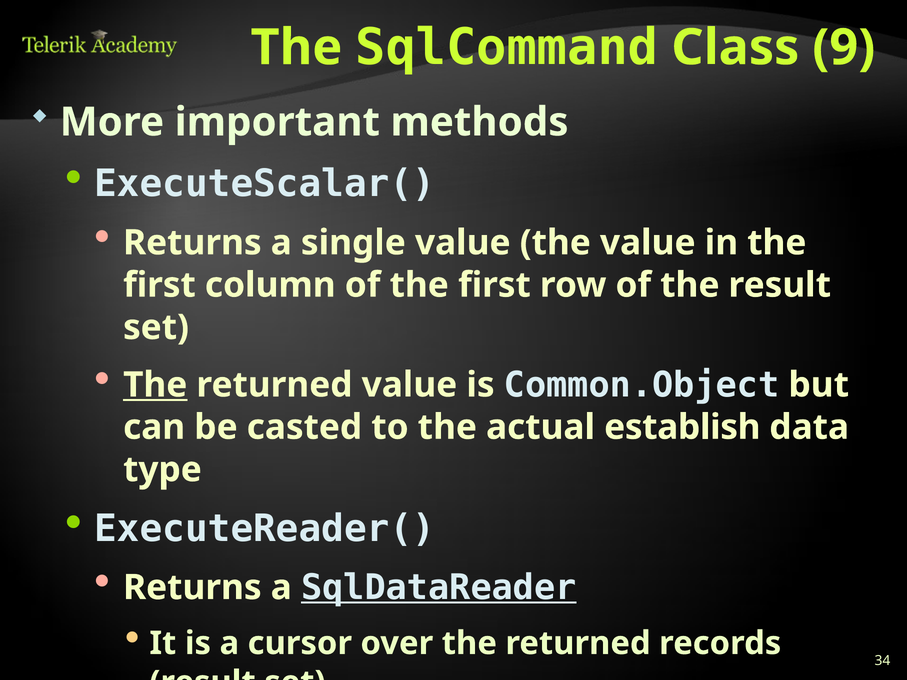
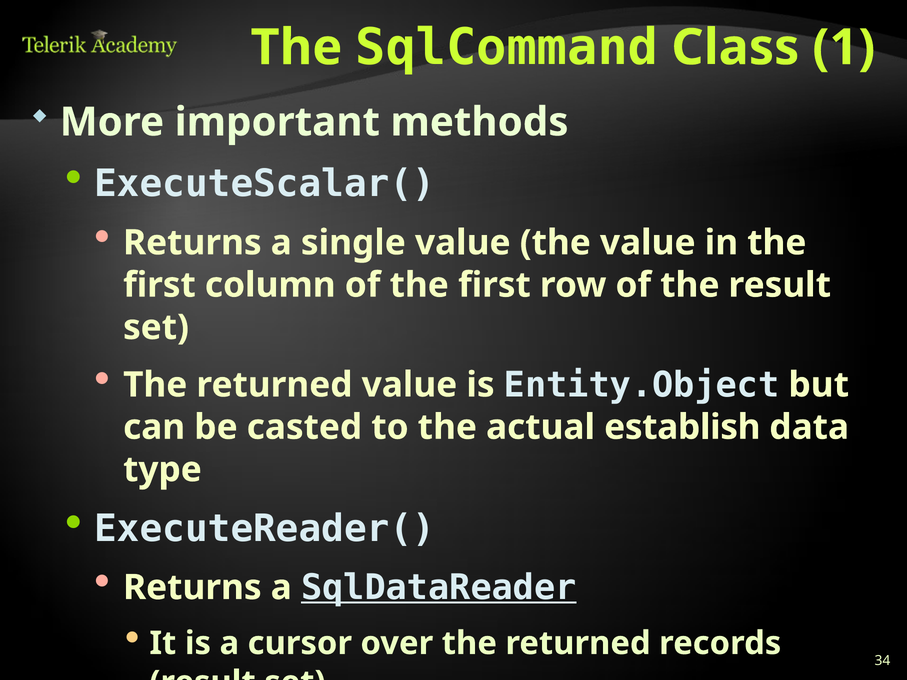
9: 9 -> 1 (844, 48)
The underline: present -> none (155, 385)
Common.Object: Common.Object -> Entity.Object (642, 385)
